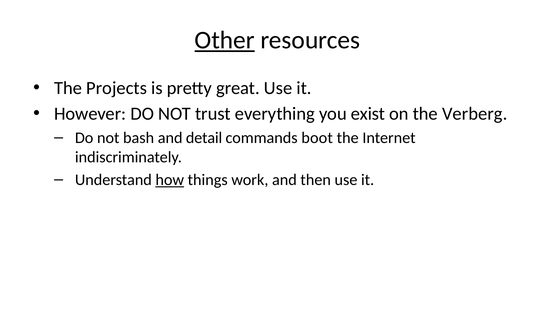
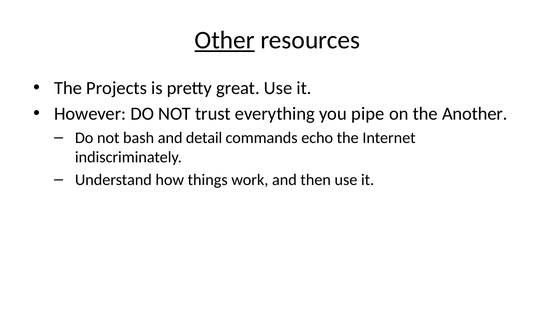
exist: exist -> pipe (368, 114)
Verberg: Verberg -> Another (475, 114)
boot: boot -> echo (317, 138)
how underline: present -> none (170, 180)
